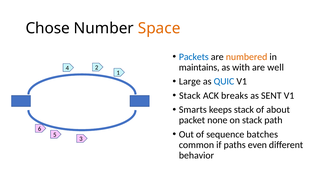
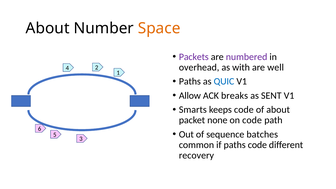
Chose: Chose -> About (48, 28)
Packets colour: blue -> purple (194, 57)
numbered colour: orange -> purple (247, 57)
maintains: maintains -> overhead (199, 67)
Large: Large -> Paths (190, 81)
Stack: Stack -> Allow (190, 96)
keeps stack: stack -> code (244, 110)
on stack: stack -> code (252, 120)
paths even: even -> code (257, 145)
behavior: behavior -> recovery (196, 156)
